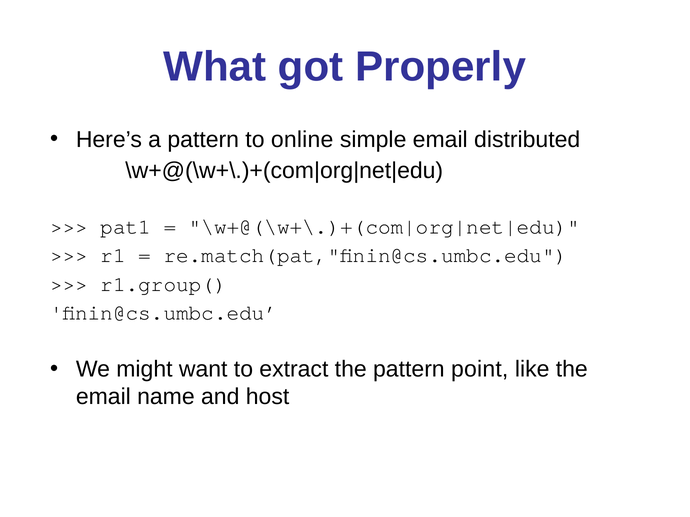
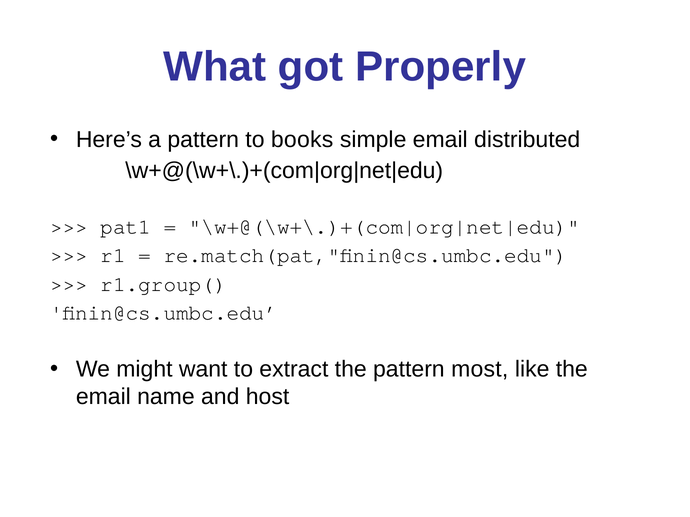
online: online -> books (302, 140)
point: point -> most (480, 370)
